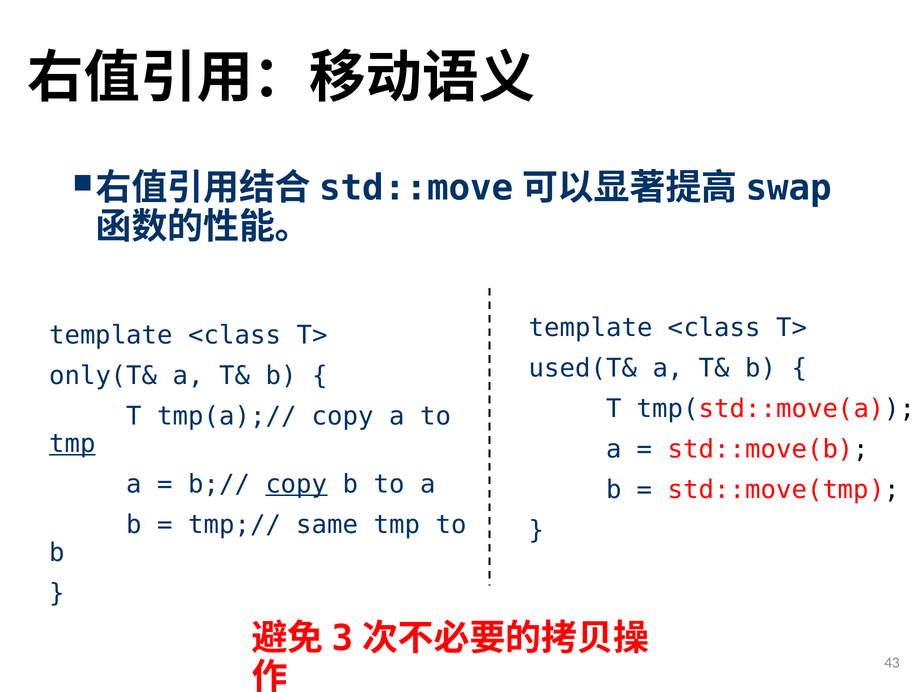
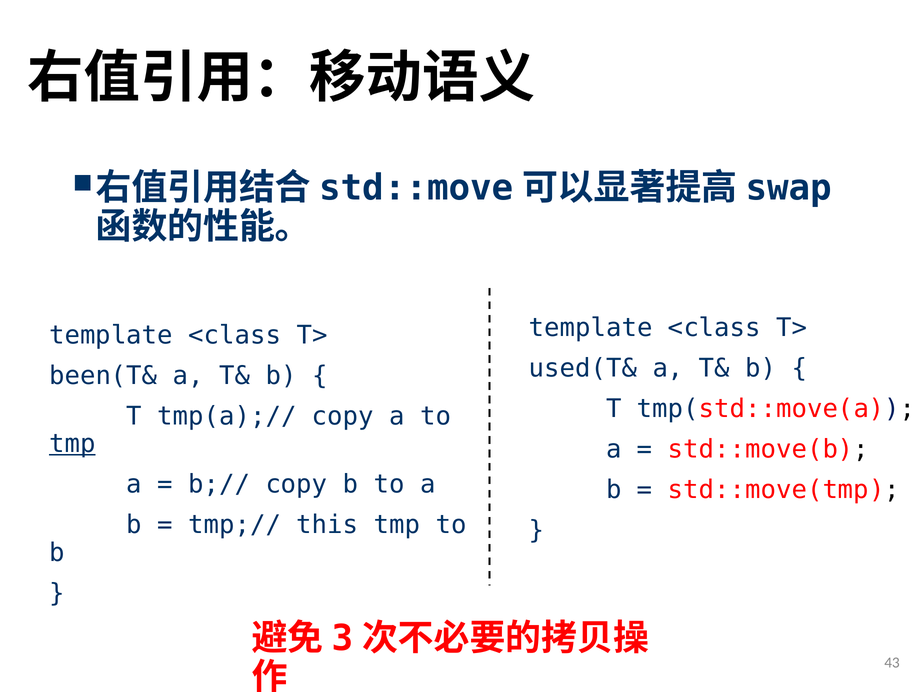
only(T&: only(T& -> been(T& (103, 376)
copy underline: present -> none (296, 485)
same: same -> this (327, 525)
